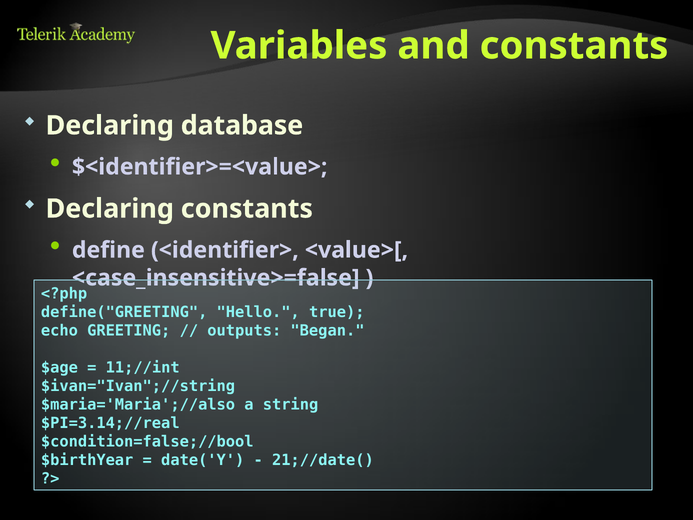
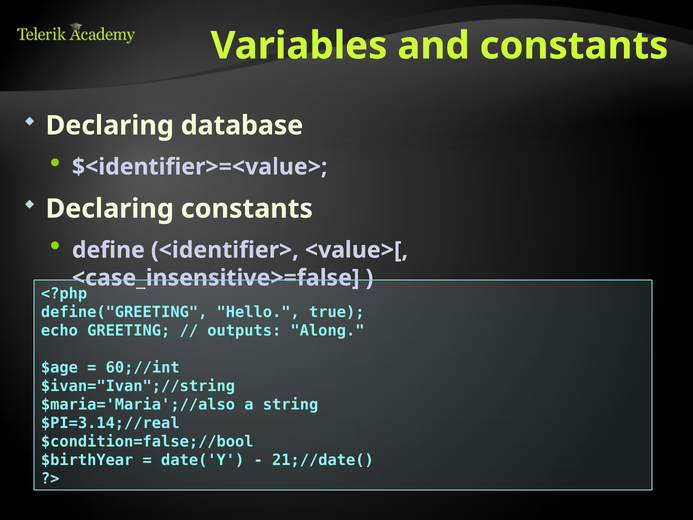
Began: Began -> Along (328, 331)
11;//int: 11;//int -> 60;//int (143, 368)
